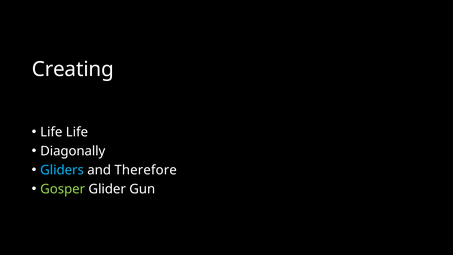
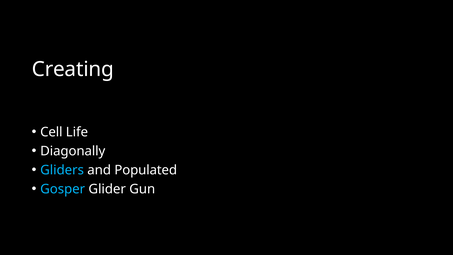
Life: Life -> Cell (51, 132)
Therefore: Therefore -> Populated (146, 170)
Gosper colour: light green -> light blue (63, 189)
